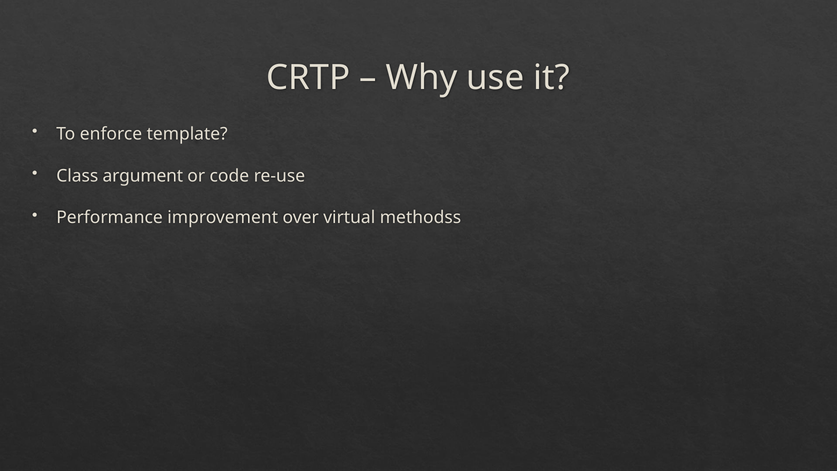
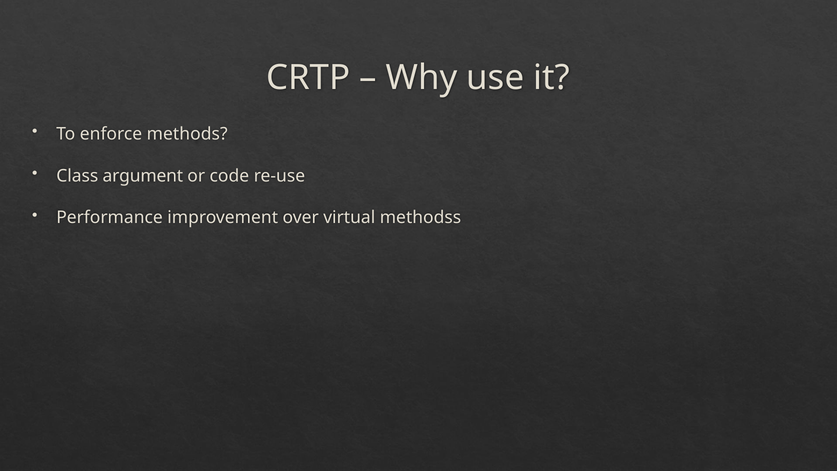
template: template -> methods (187, 134)
